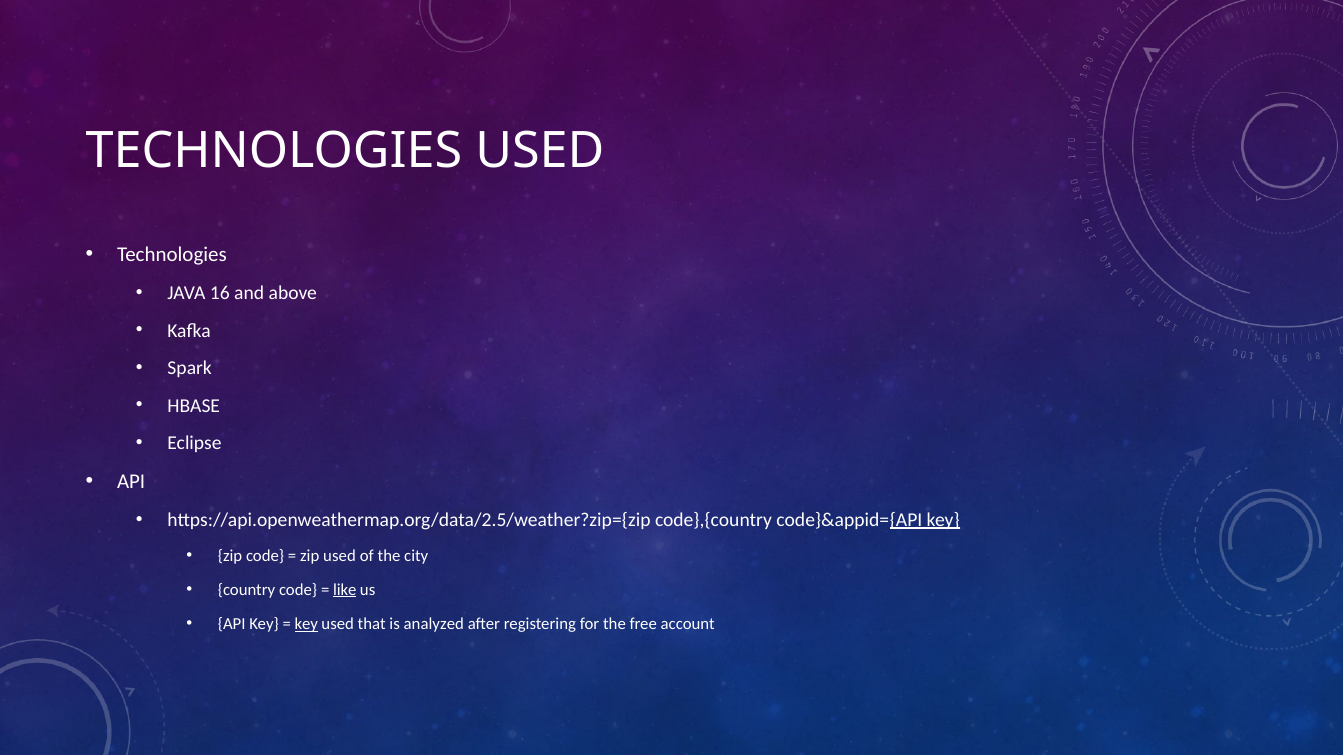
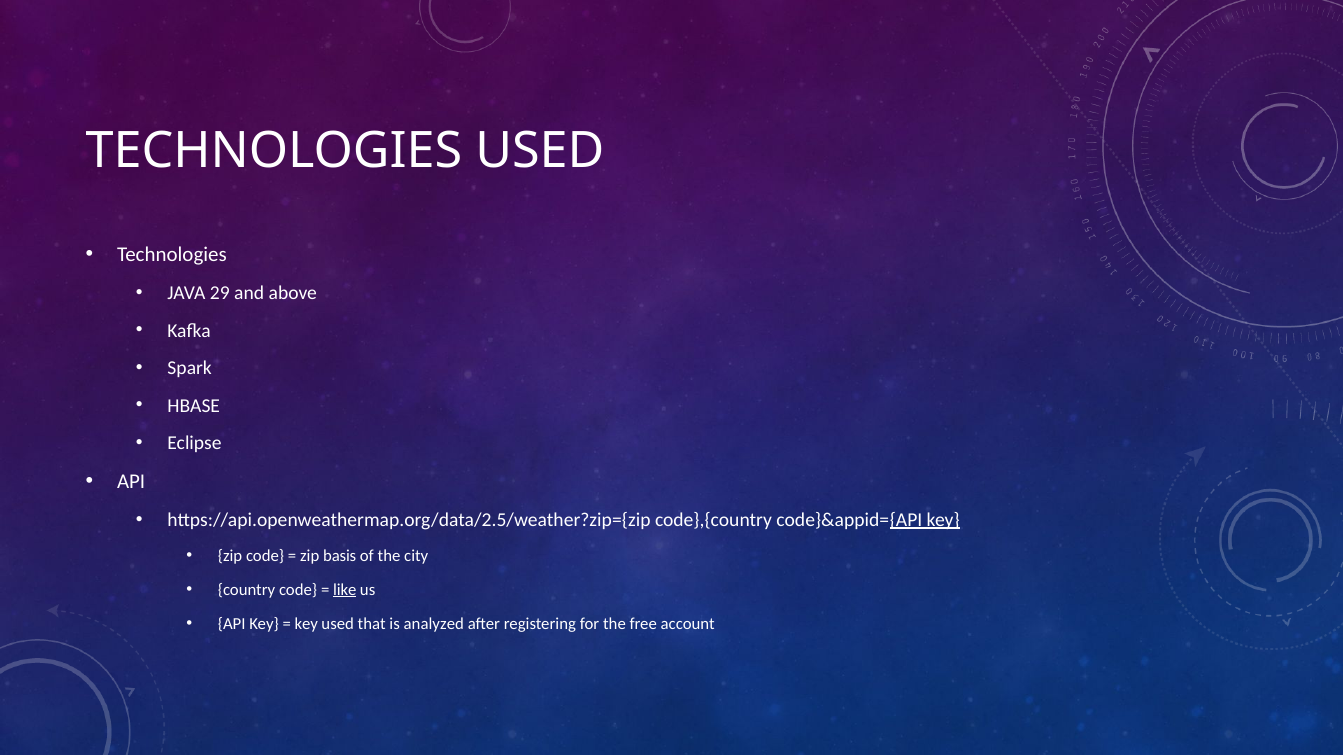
16: 16 -> 29 (220, 293)
zip used: used -> basis (340, 556)
key underline: present -> none (306, 624)
